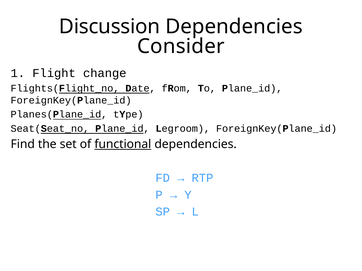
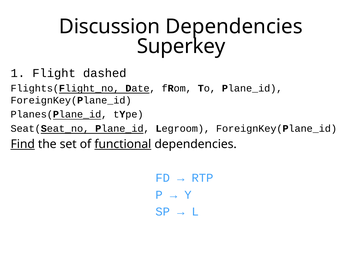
Consider: Consider -> Superkey (181, 46)
change: change -> dashed (105, 73)
Find underline: none -> present (23, 145)
